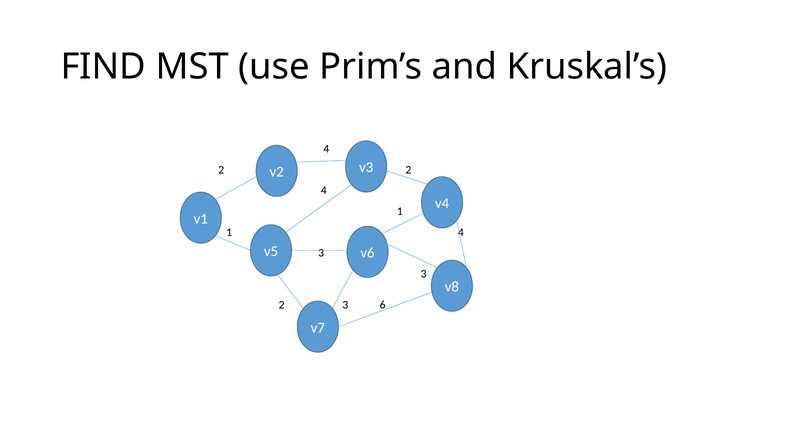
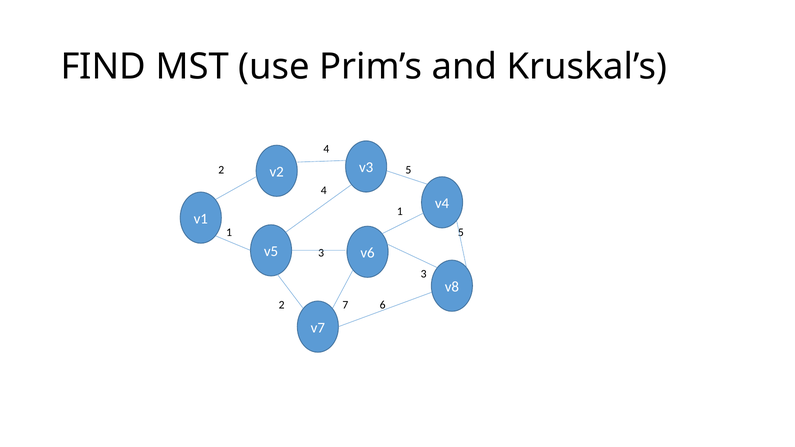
2 2: 2 -> 5 (408, 170)
1 4: 4 -> 5 (461, 232)
2 3: 3 -> 7 (345, 305)
